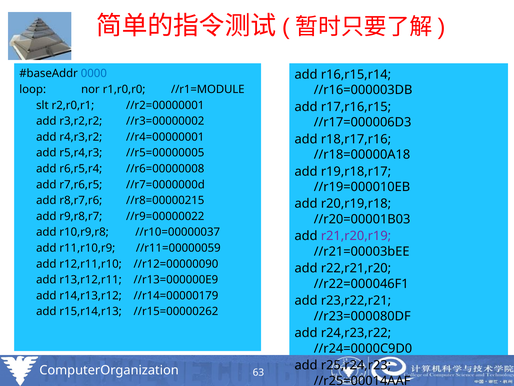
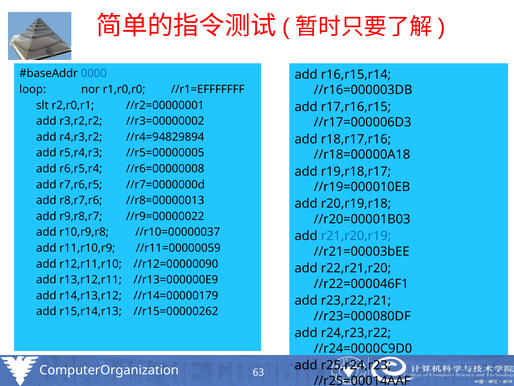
//r1=MODULE: //r1=MODULE -> //r1=EFFFFFFF (208, 89)
//r4=00000001: //r4=00000001 -> //r4=94829894 (165, 137)
//r8=00000215: //r8=00000215 -> //r8=00000013 (165, 200)
r21,r20,r19 colour: purple -> blue (356, 236)
